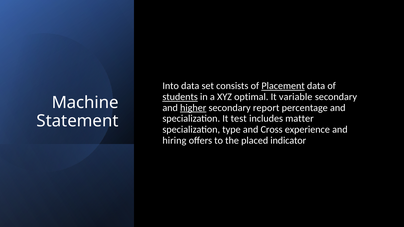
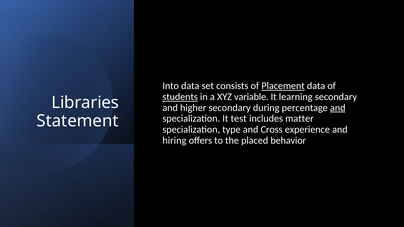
optimal: optimal -> variable (251, 97)
variable: variable -> learning (296, 97)
Machine: Machine -> Libraries (85, 103)
higher underline: present -> none (193, 108)
report: report -> during (266, 108)
and underline: none -> present (338, 108)
indicator: indicator -> behavior (288, 141)
